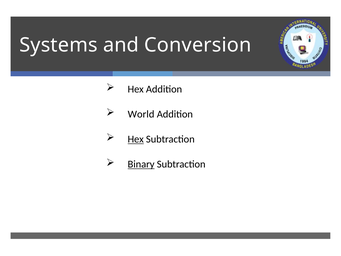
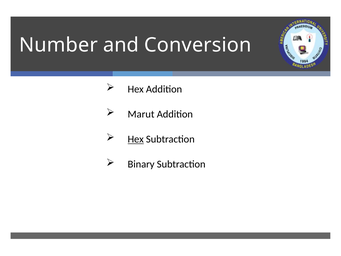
Systems: Systems -> Number (58, 45)
World: World -> Marut (141, 114)
Binary underline: present -> none (141, 164)
